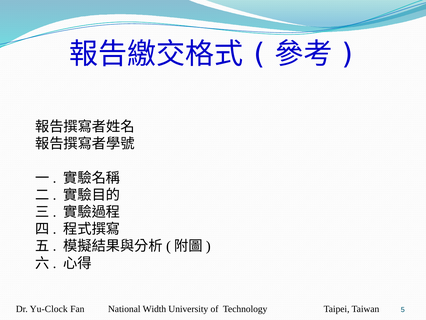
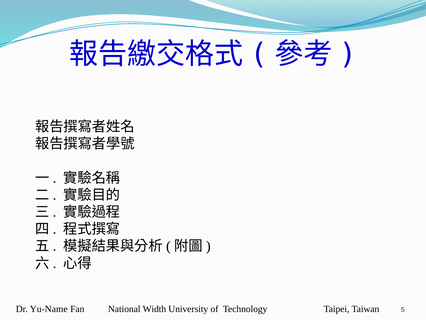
Yu-Clock: Yu-Clock -> Yu-Name (49, 309)
